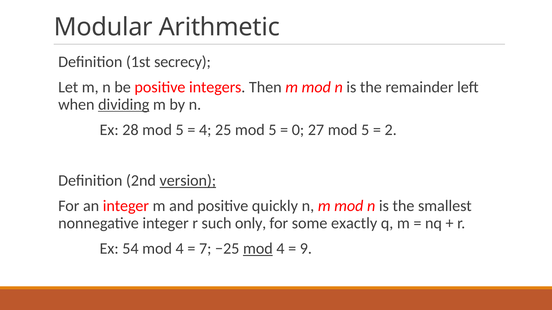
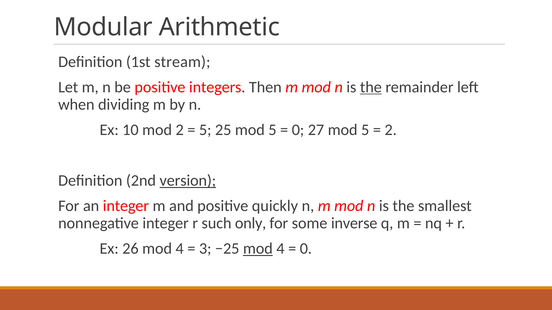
secrecy: secrecy -> stream (182, 62)
the underline: none -> present (371, 87)
dividing underline: present -> none (124, 105)
28: 28 -> 10 (130, 130)
5: 5 -> 2 (180, 130)
4: 4 -> 5 (205, 130)
exactly: exactly -> inverse (354, 224)
54: 54 -> 26 (130, 249)
7: 7 -> 3 (205, 249)
9: 9 -> 0 (306, 249)
